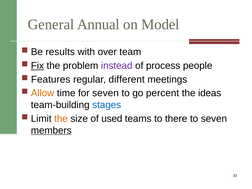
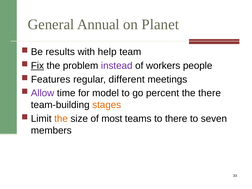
Model: Model -> Planet (160, 24)
over: over -> help (107, 52)
process: process -> workers (163, 66)
Allow colour: orange -> purple (43, 93)
for seven: seven -> model (106, 93)
the ideas: ideas -> there (210, 93)
stages colour: blue -> orange (107, 105)
used: used -> most (112, 119)
members underline: present -> none (51, 130)
